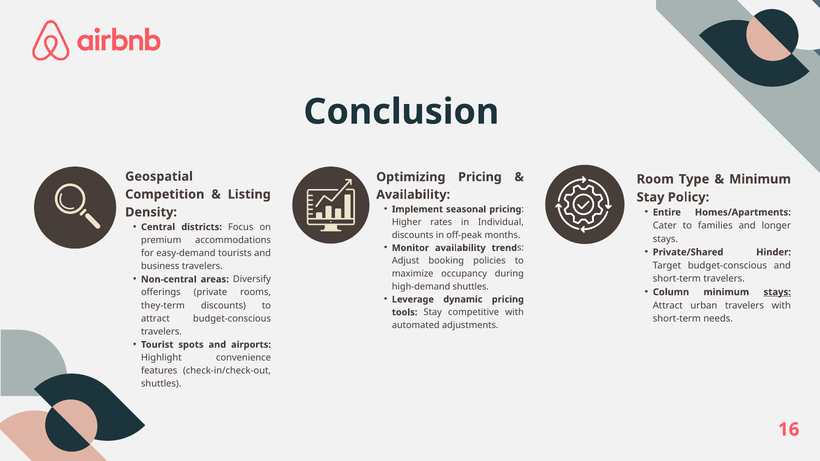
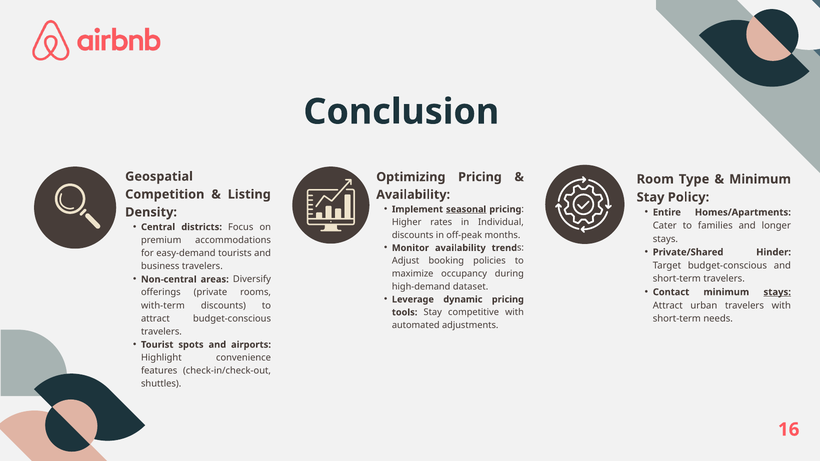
seasonal underline: none -> present (466, 209)
high-demand shuttles: shuttles -> dataset (471, 287)
Column: Column -> Contact (671, 292)
they-term: they-term -> with-term (163, 306)
